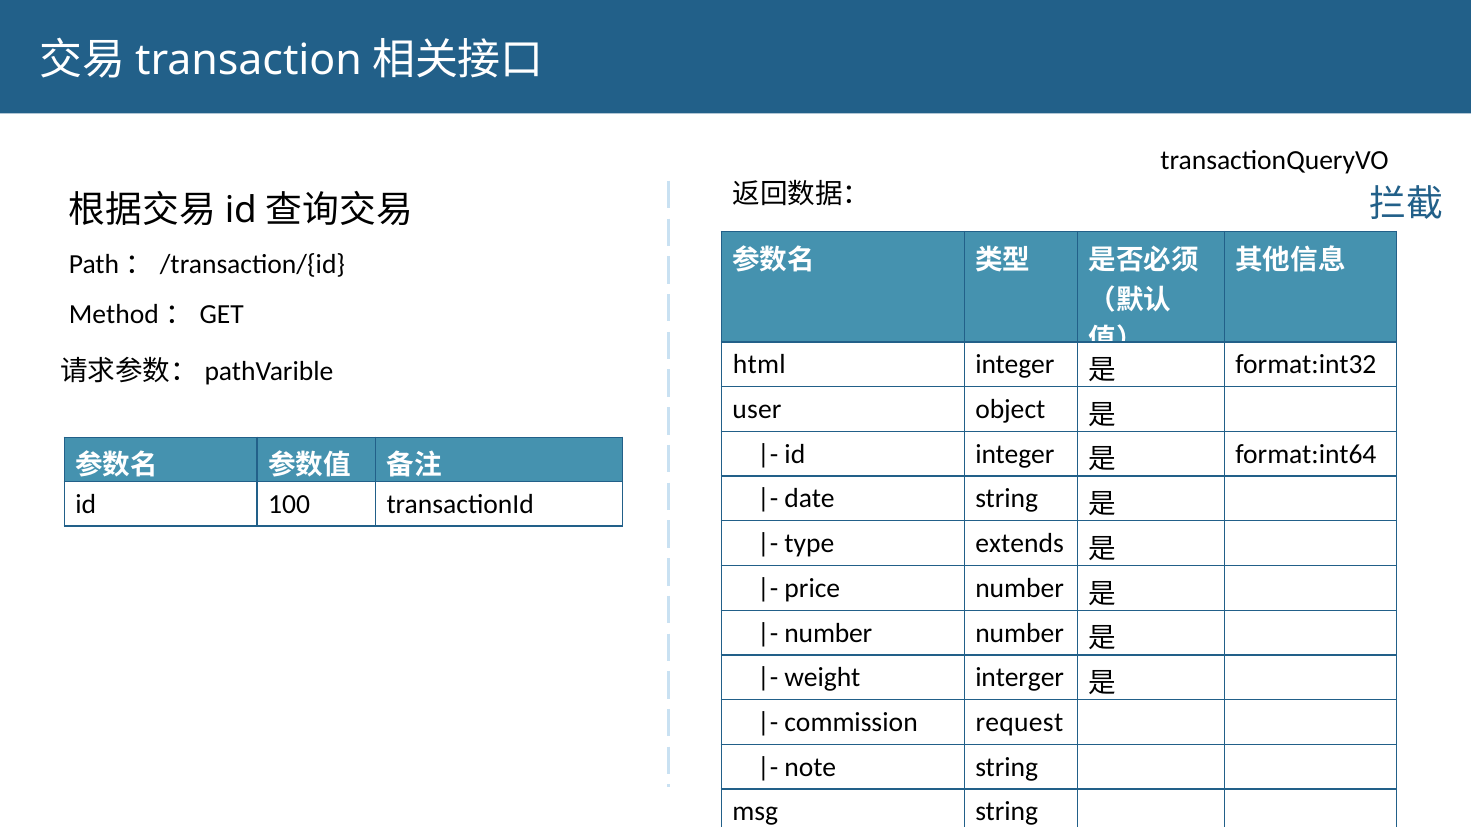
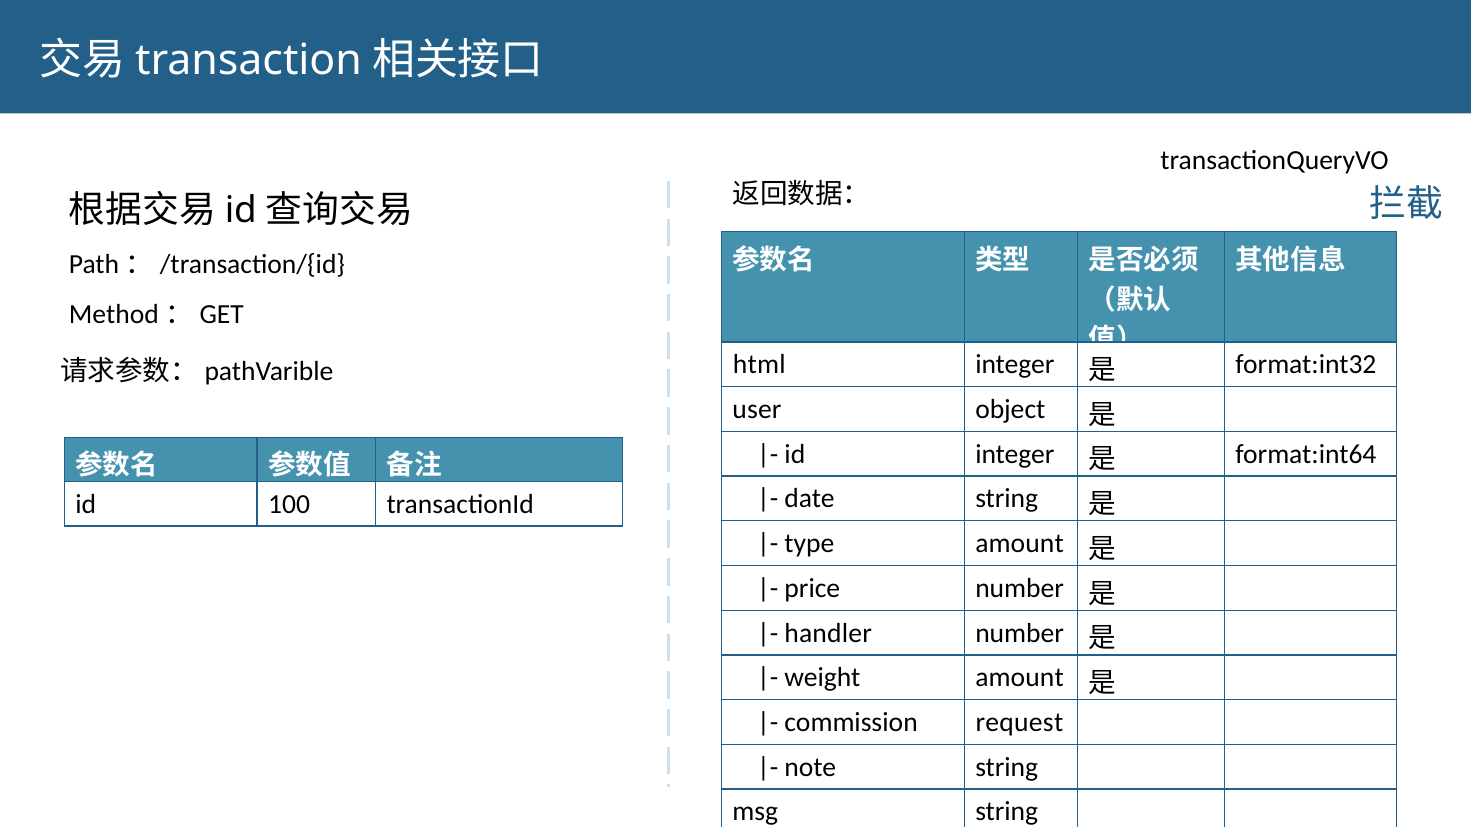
type extends: extends -> amount (1020, 544)
number: number -> handler (828, 633)
weight interger: interger -> amount (1020, 678)
